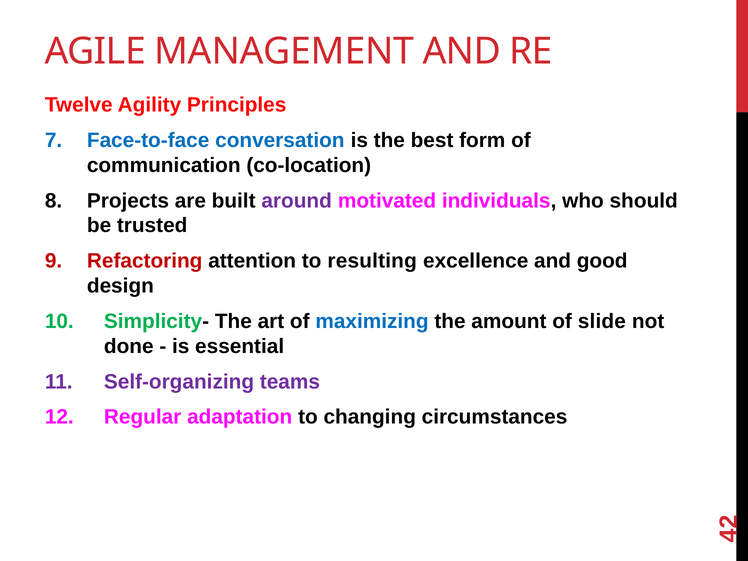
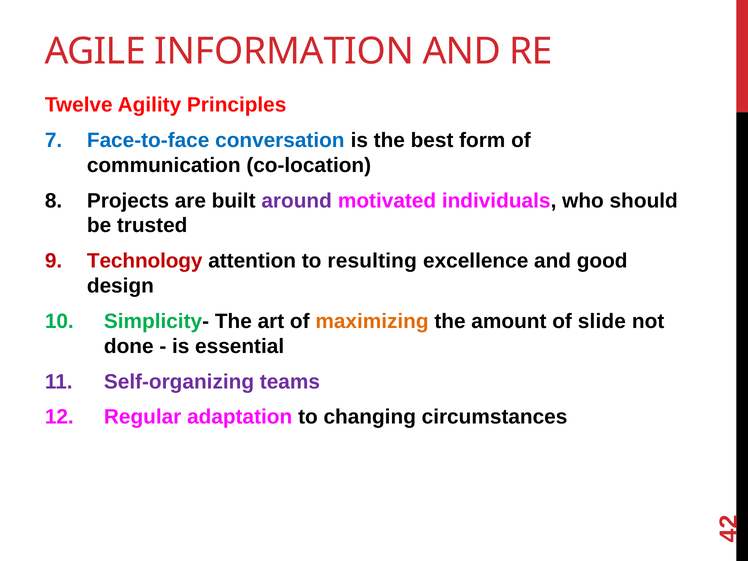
MANAGEMENT: MANAGEMENT -> INFORMATION (284, 51)
Refactoring: Refactoring -> Technology (145, 261)
maximizing colour: blue -> orange (372, 321)
